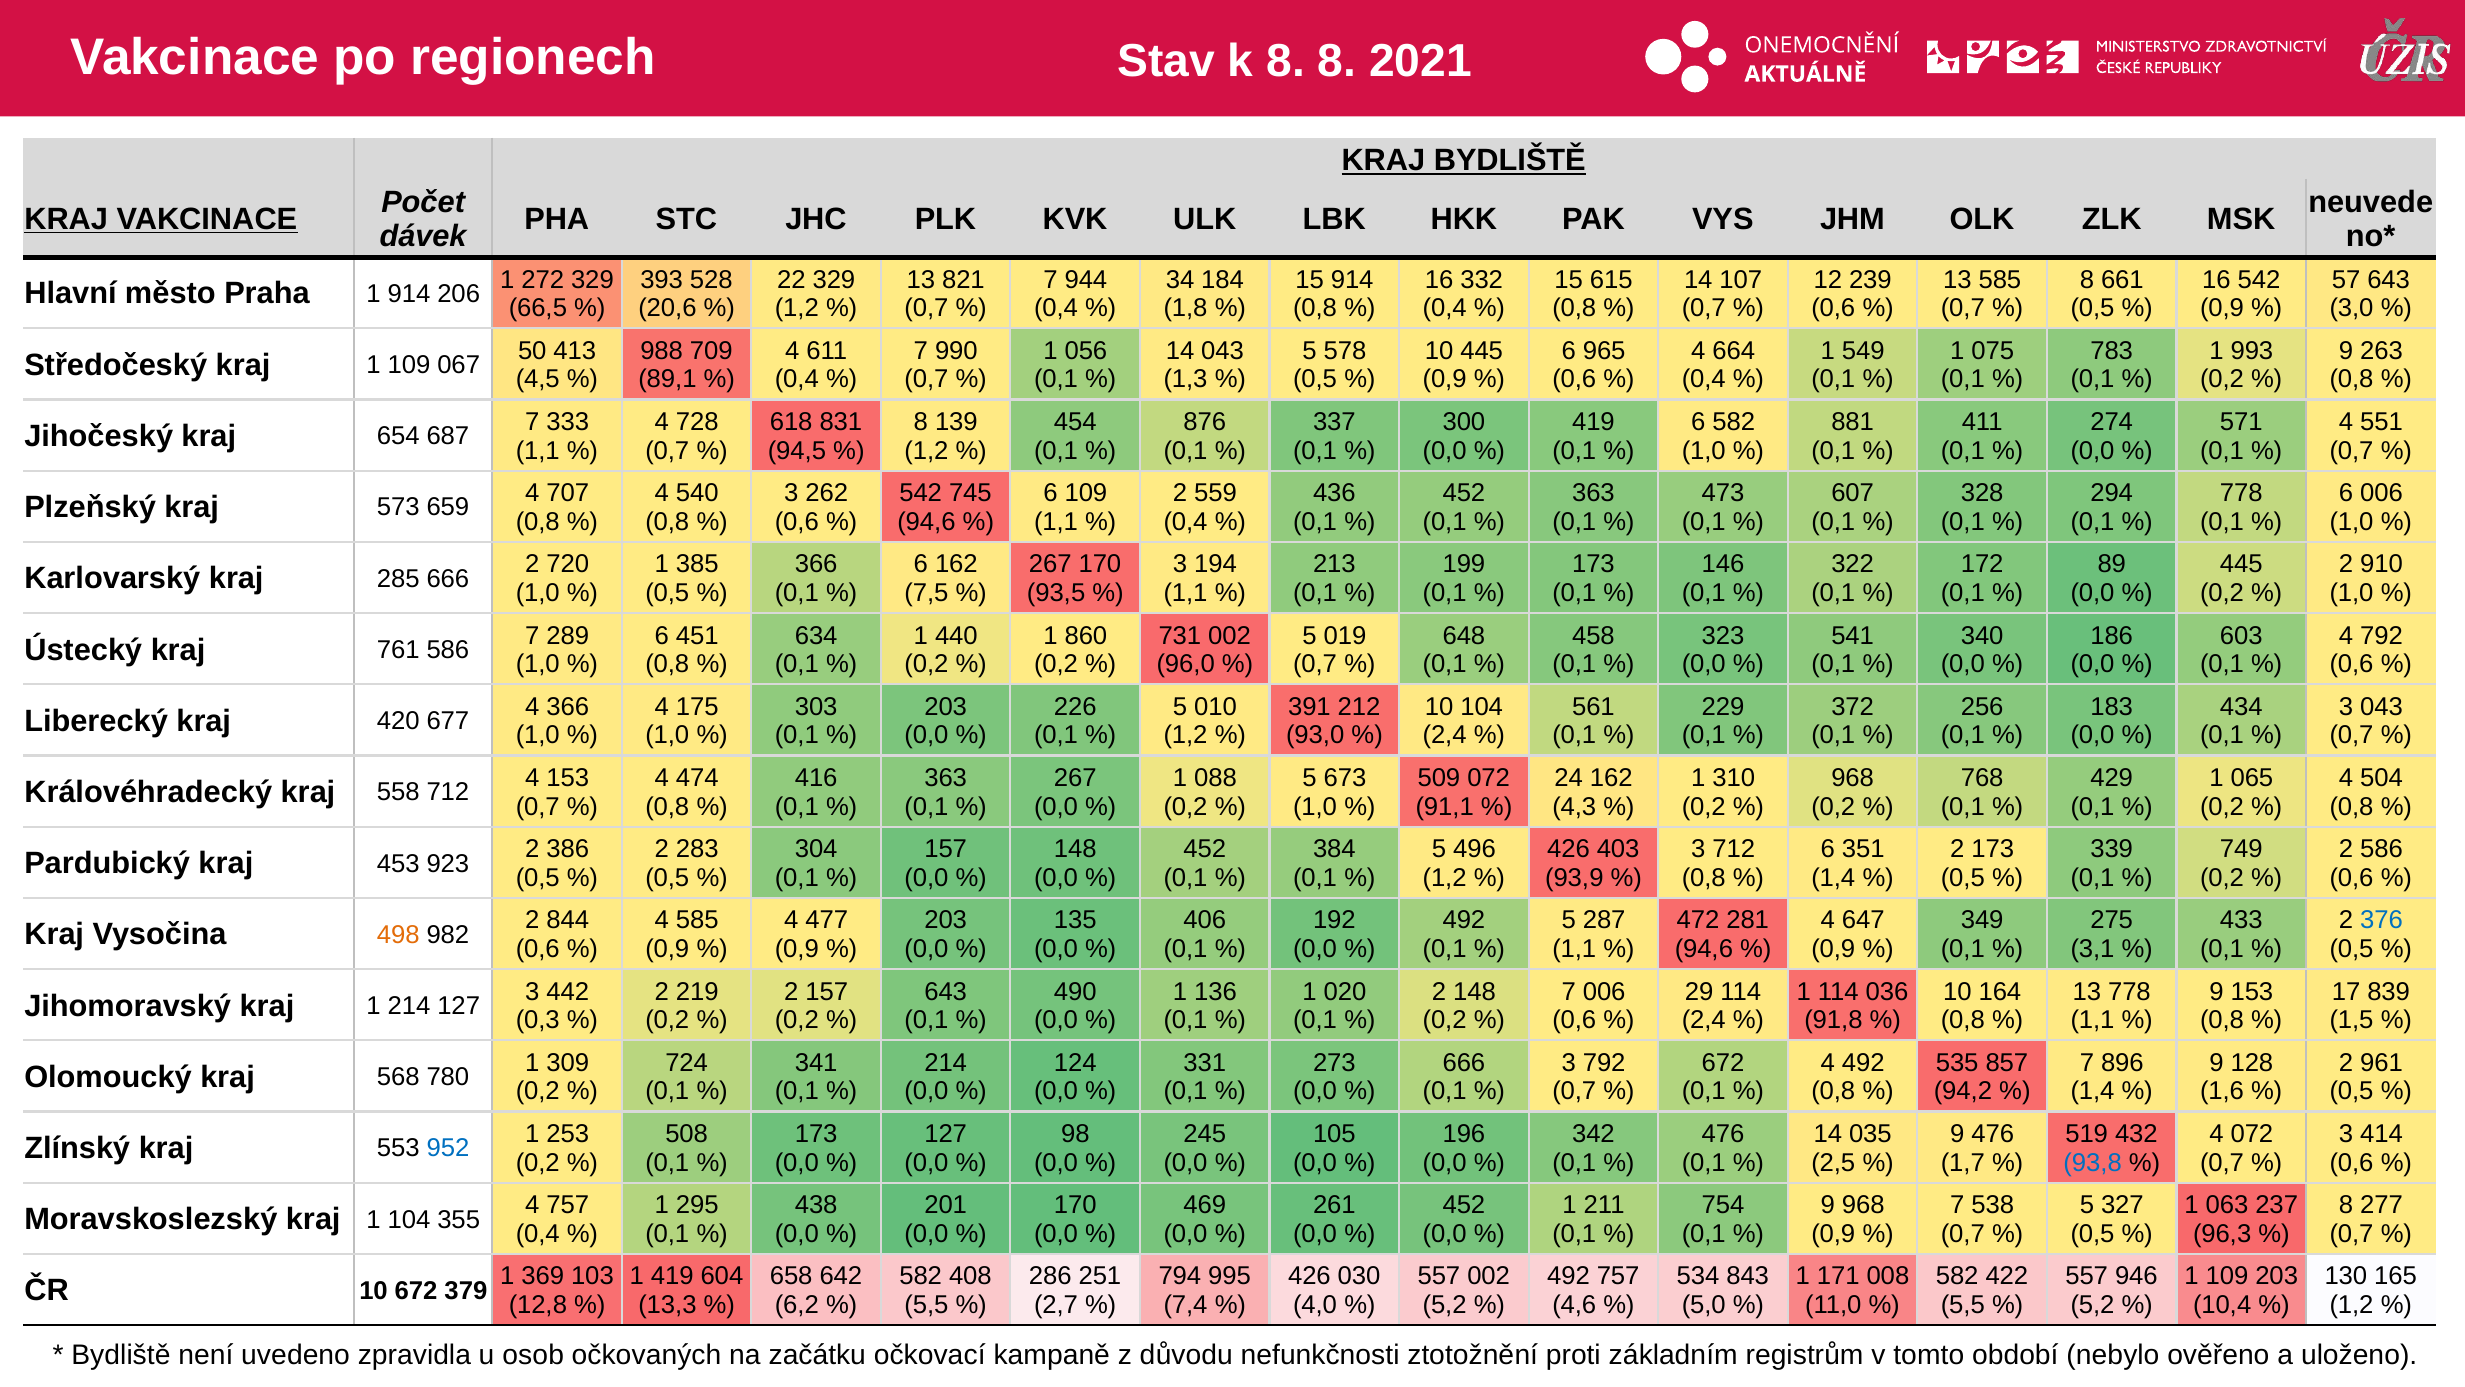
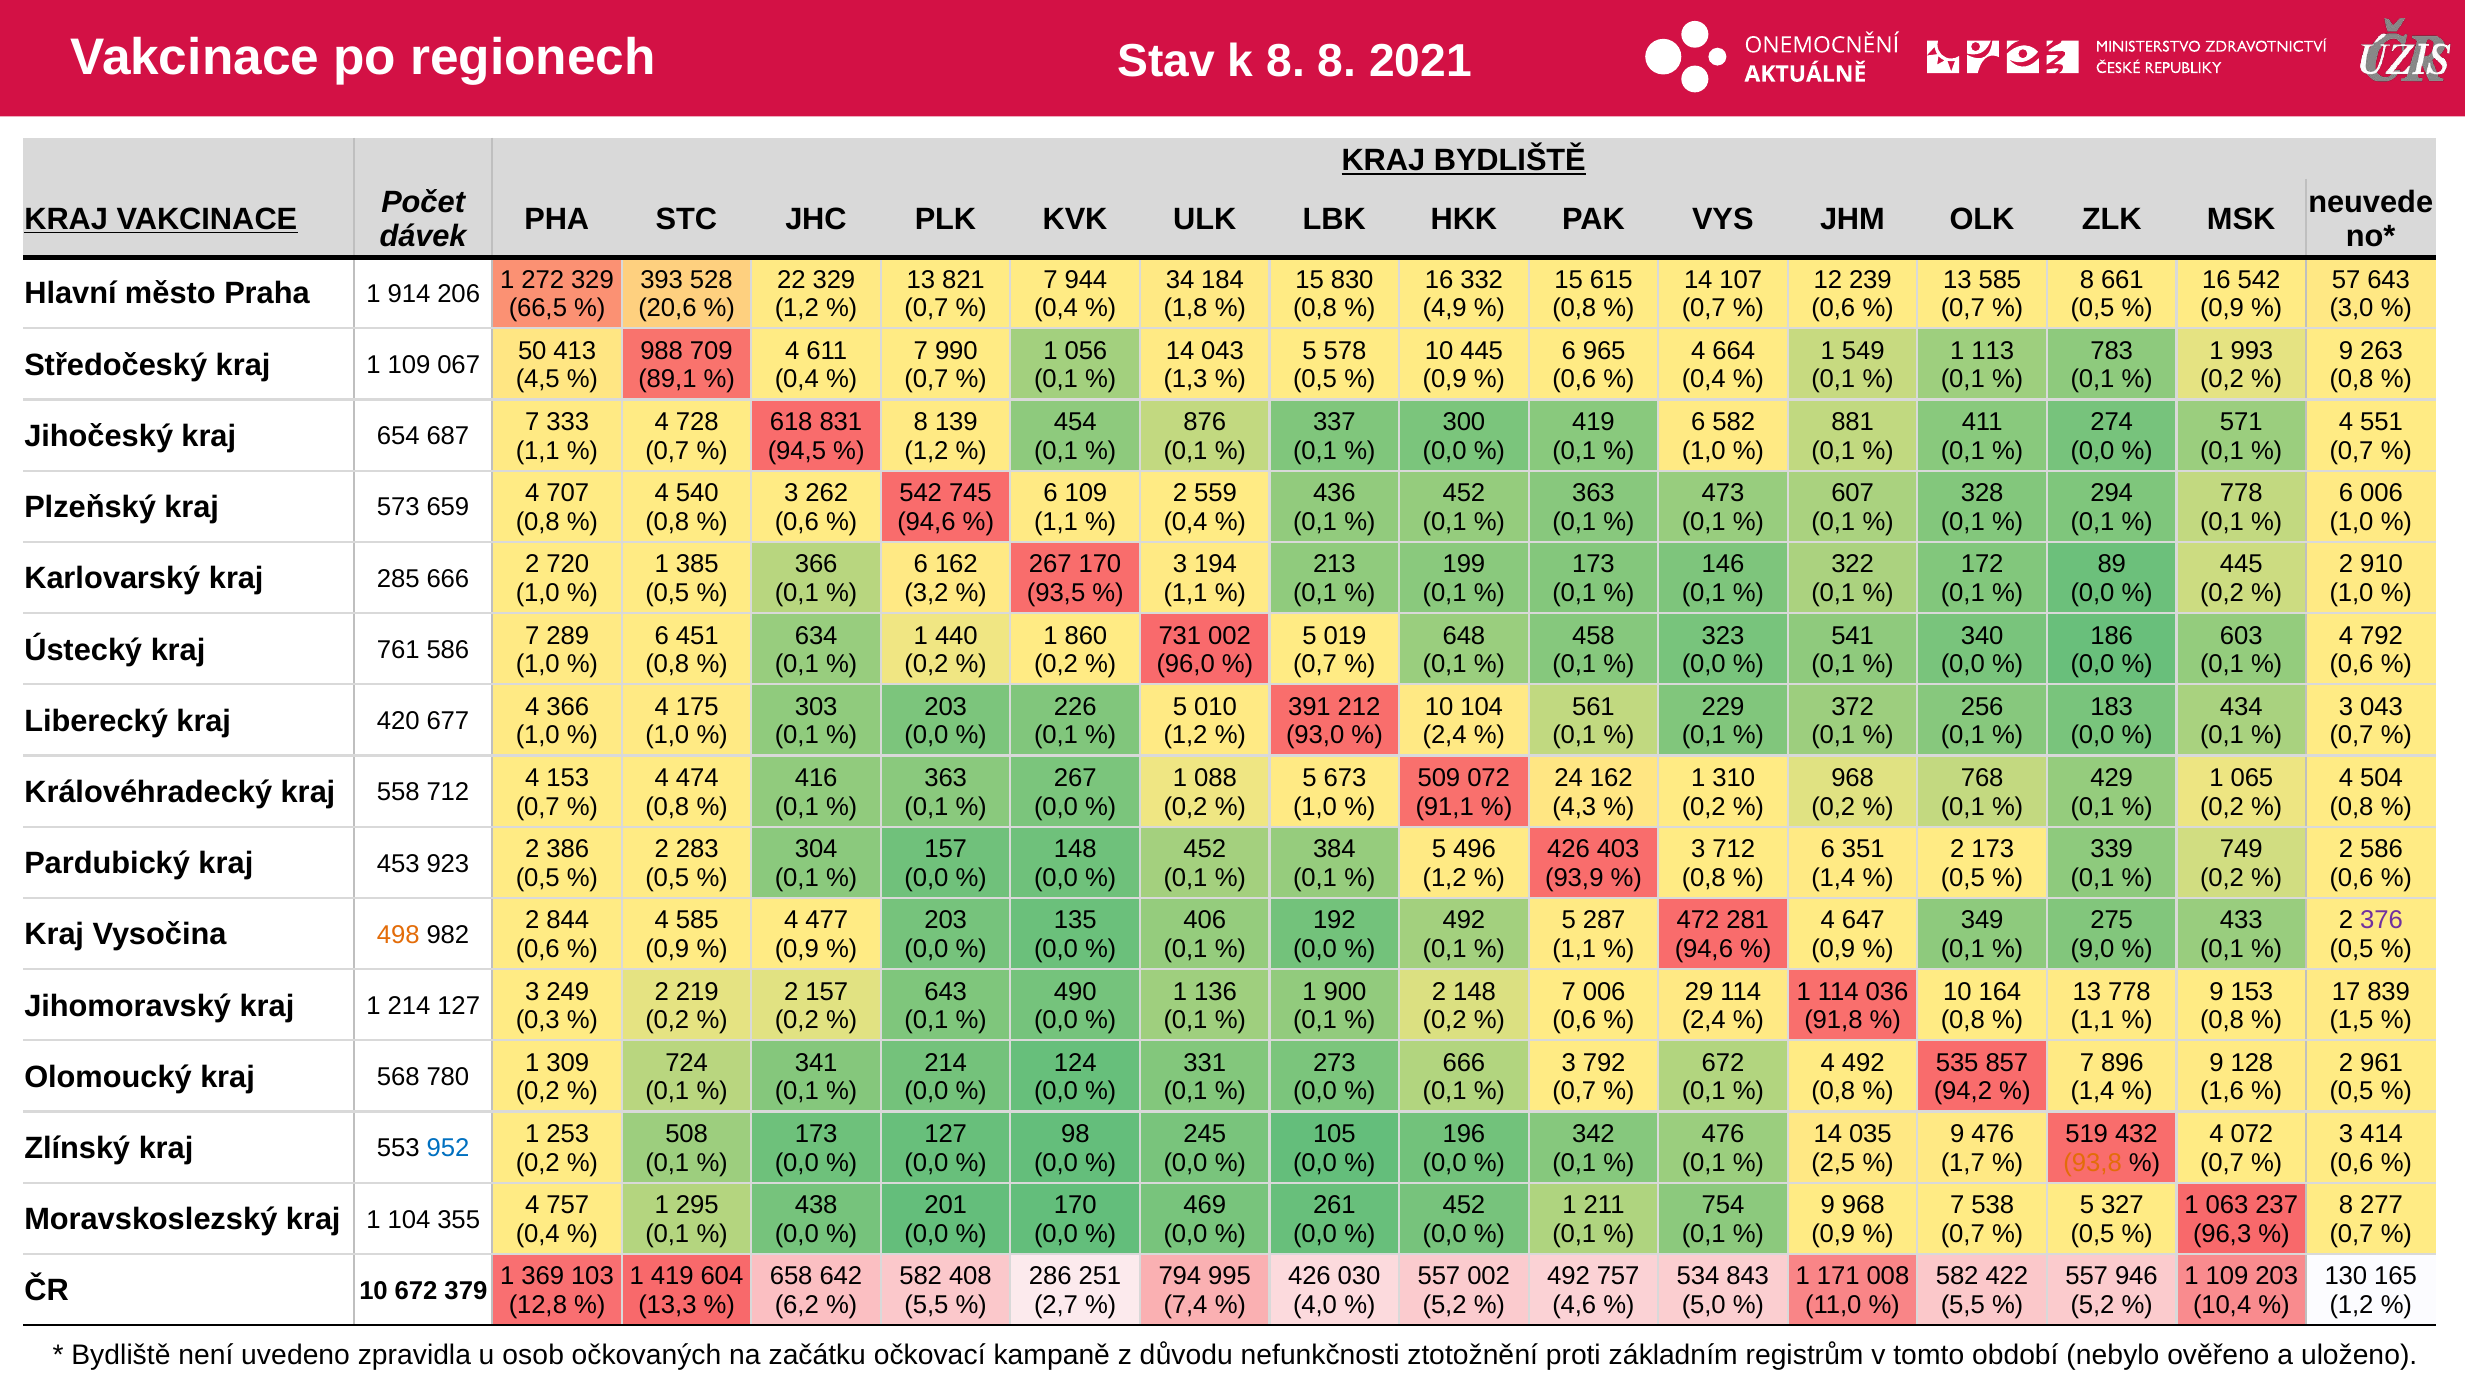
15 914: 914 -> 830 (1352, 279)
0,4: 0,4 -> 4,9 (1445, 308)
075: 075 -> 113 (1993, 351)
7,5: 7,5 -> 3,2 (926, 593)
376 colour: blue -> purple (2382, 920)
3,1: 3,1 -> 9,0 (2092, 949)
442: 442 -> 249 (568, 991)
020: 020 -> 900 (1345, 991)
93,8 colour: blue -> orange (2093, 1162)
